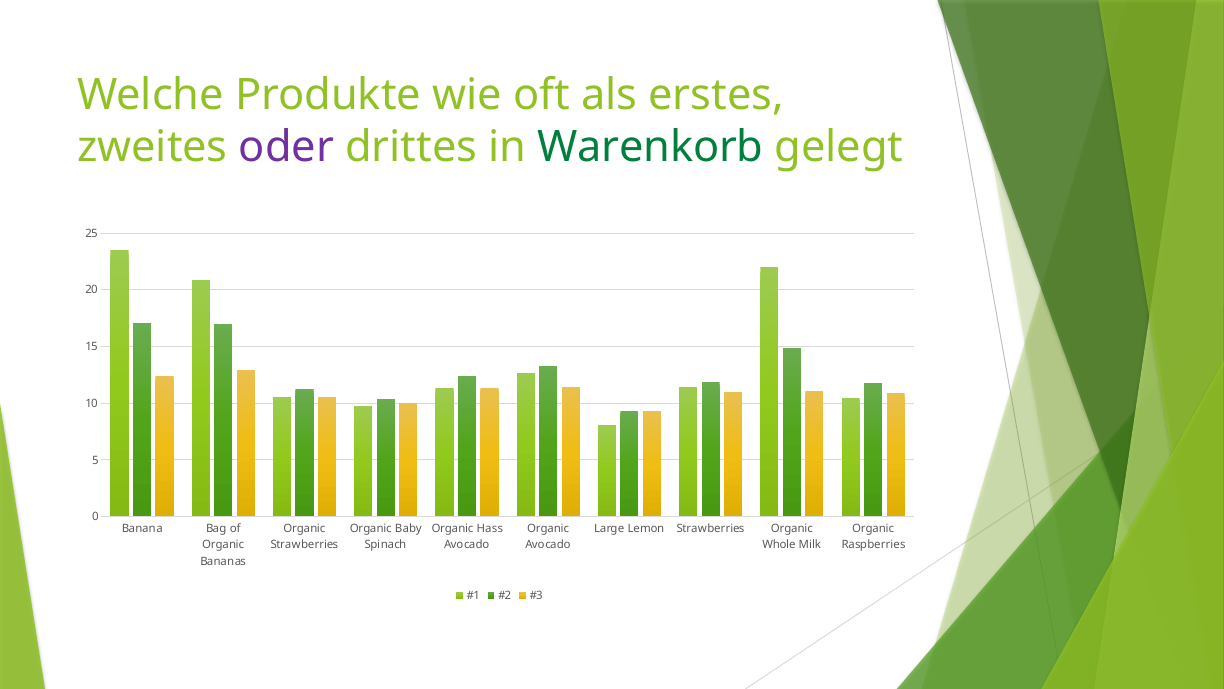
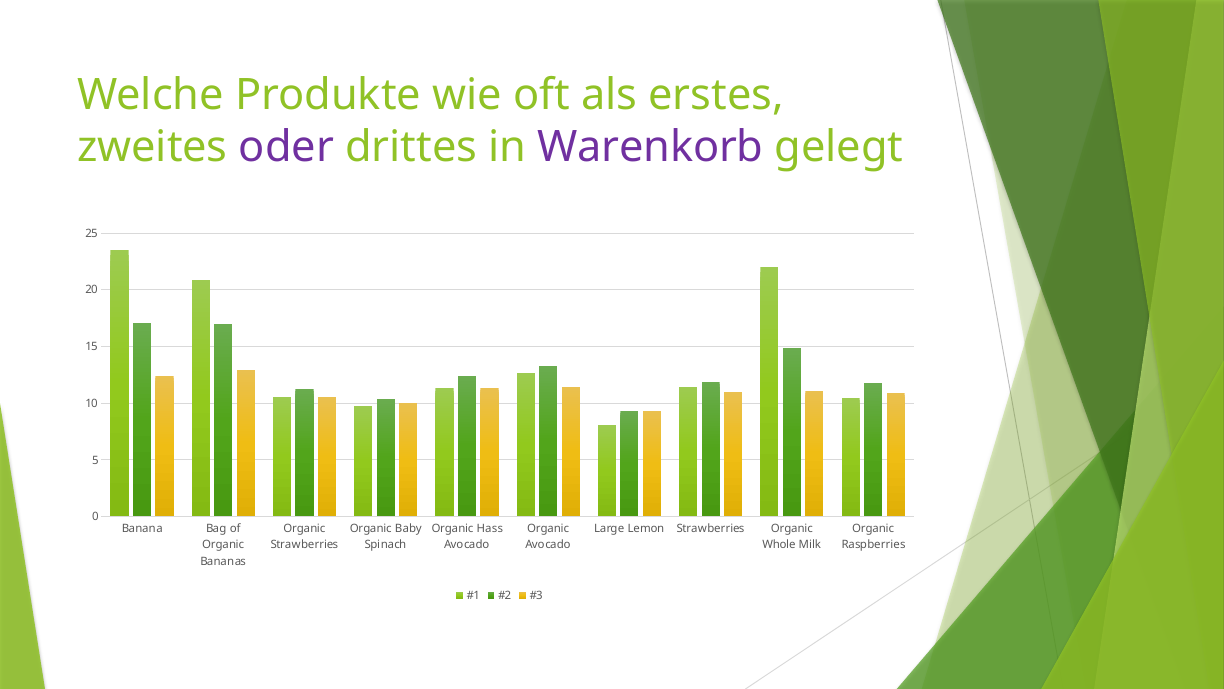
Warenkorb colour: green -> purple (651, 147)
